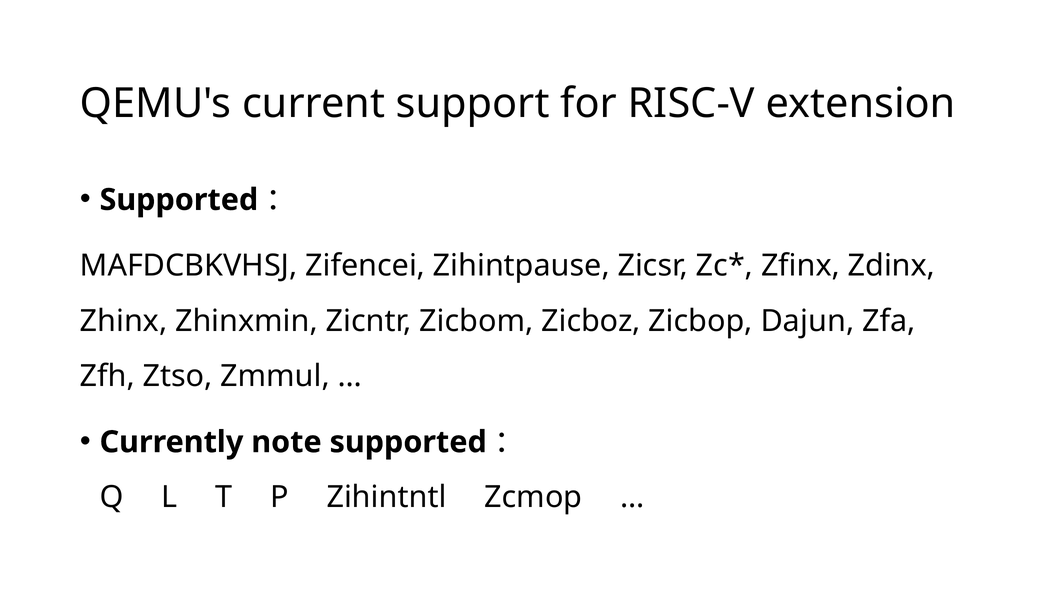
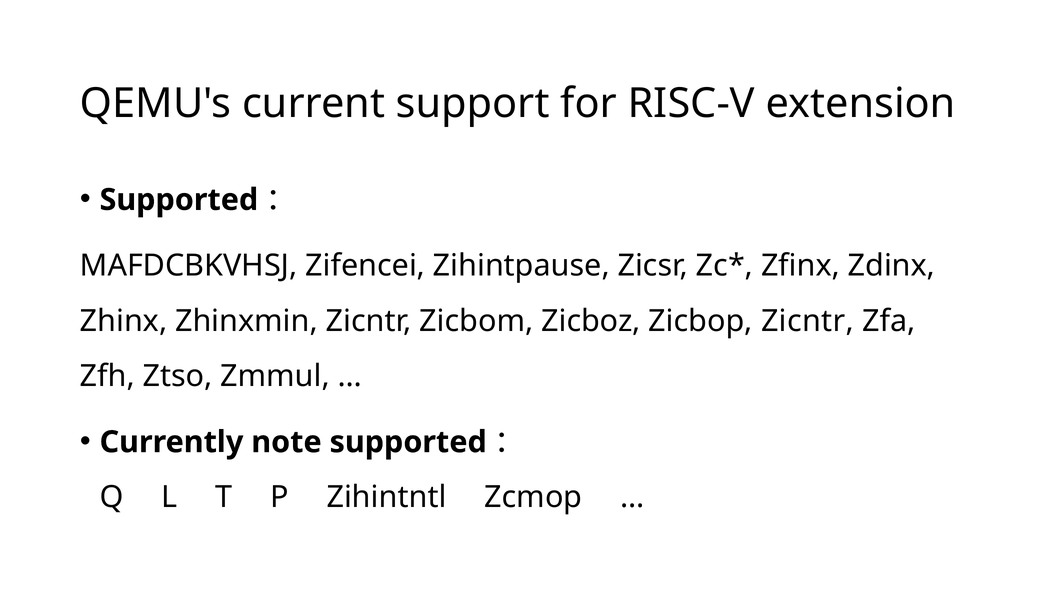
Zicbop Dajun: Dajun -> Zicntr (807, 321)
